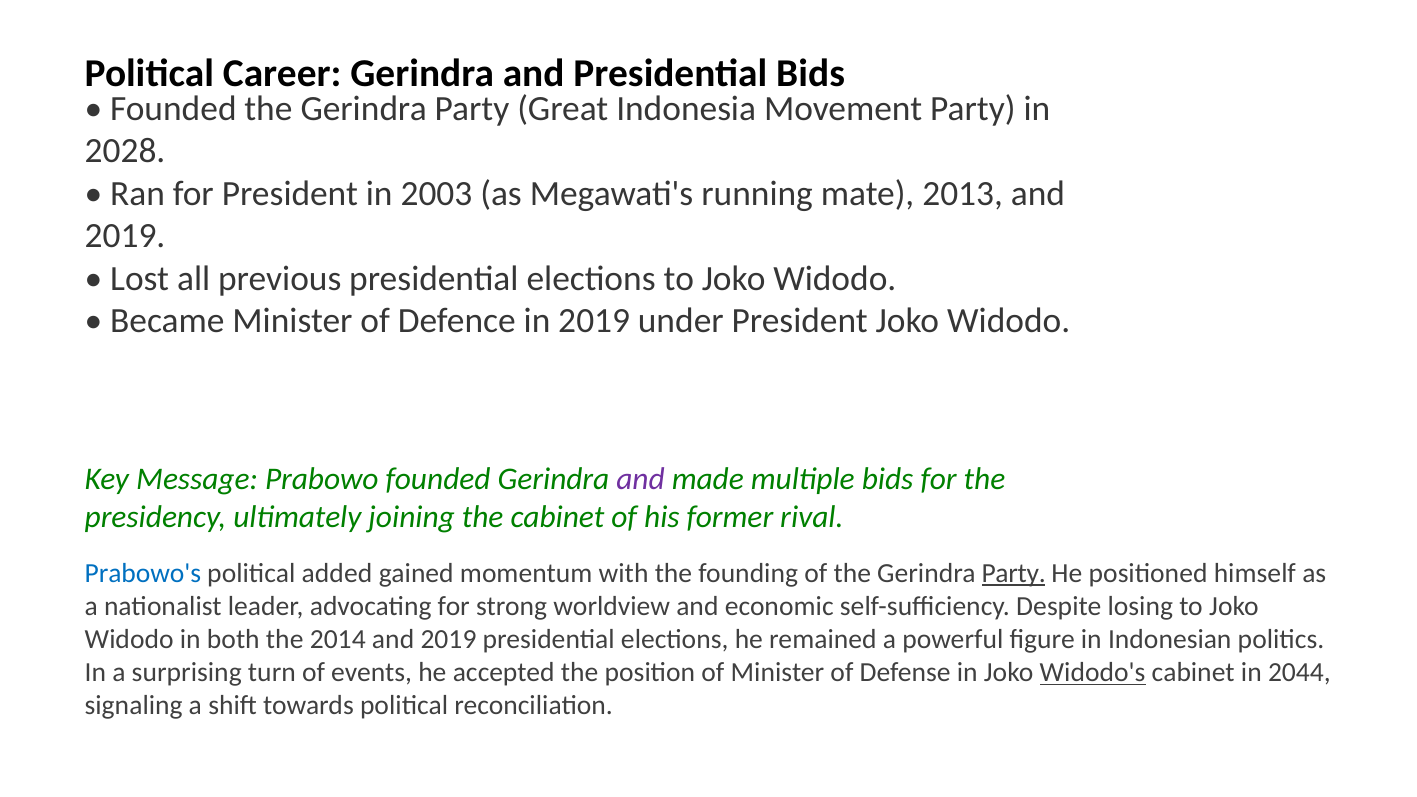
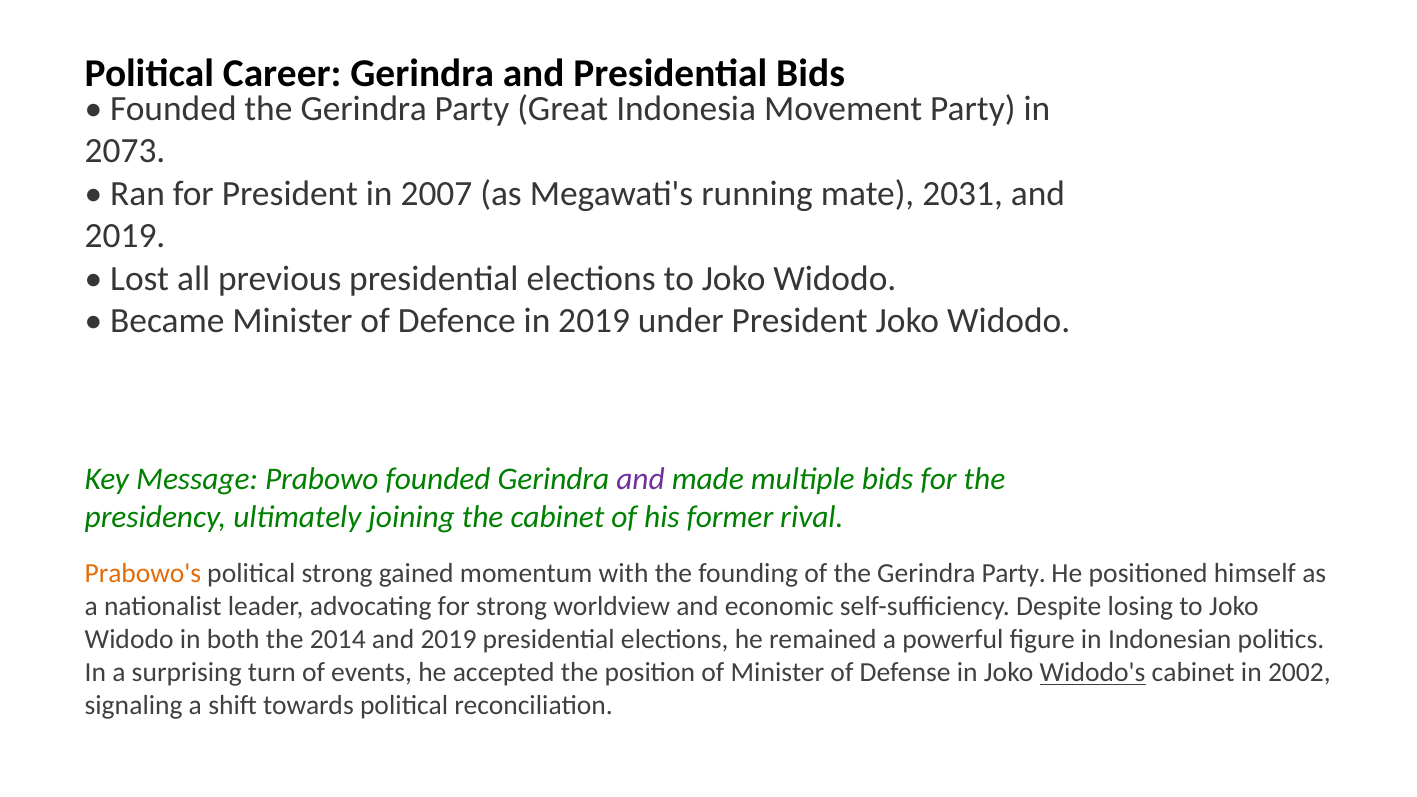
2028: 2028 -> 2073 (125, 151)
2003: 2003 -> 2007 (436, 194)
2013: 2013 -> 2031 (963, 194)
Prabowo's colour: blue -> orange (143, 573)
political added: added -> strong (337, 573)
Party underline: present -> none (1014, 573)
2044: 2044 -> 2002 (1299, 673)
